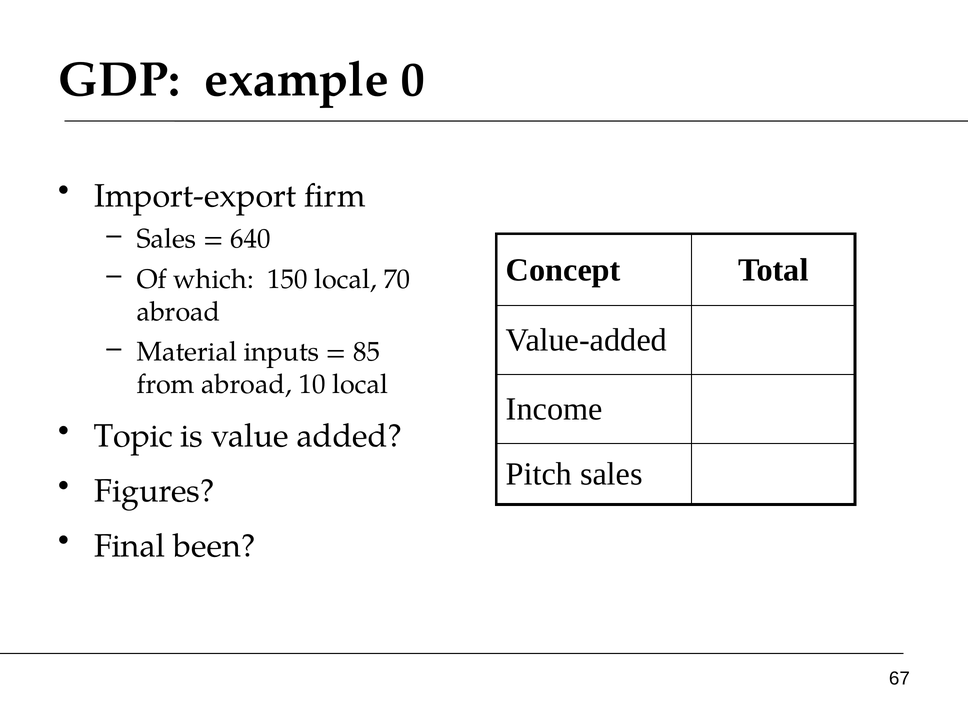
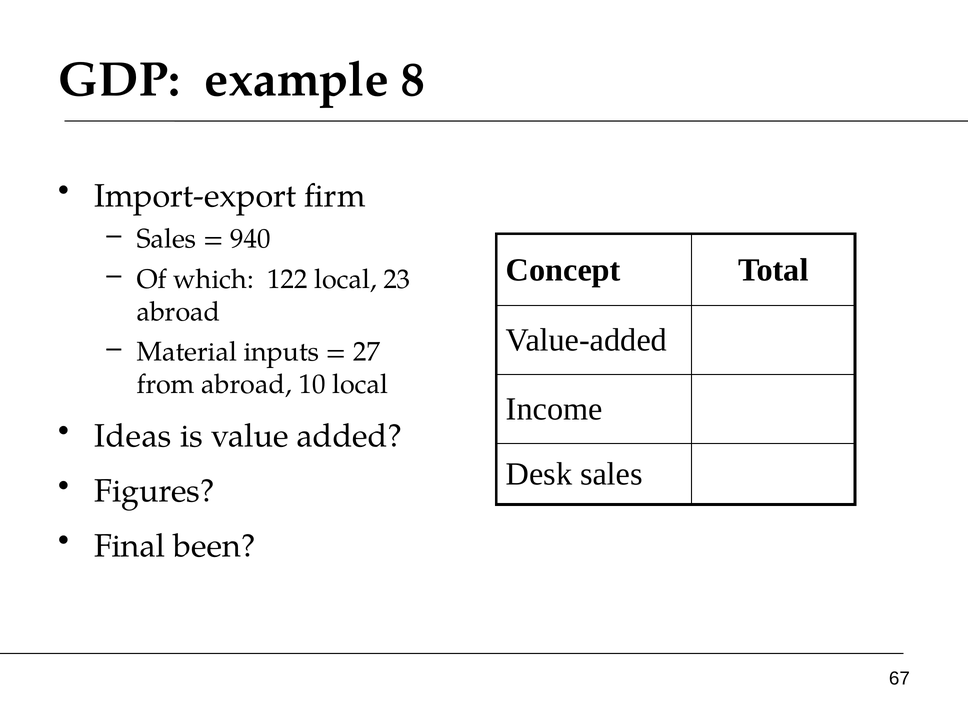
0: 0 -> 8 (413, 80)
640: 640 -> 940 (250, 239)
150: 150 -> 122 (287, 279)
70: 70 -> 23 (397, 279)
85: 85 -> 27 (367, 352)
Topic: Topic -> Ideas (133, 436)
Pitch: Pitch -> Desk (539, 474)
